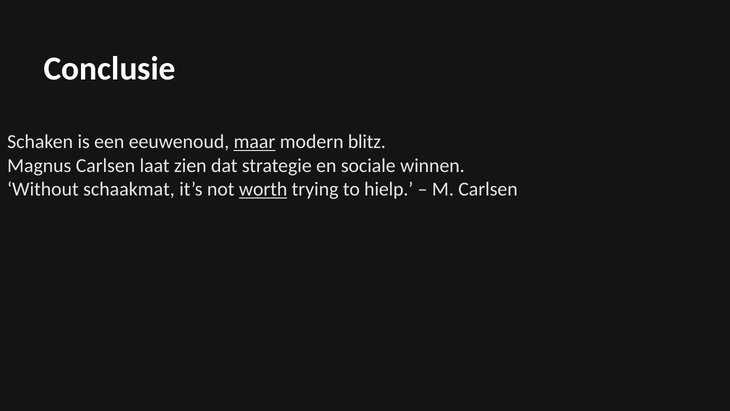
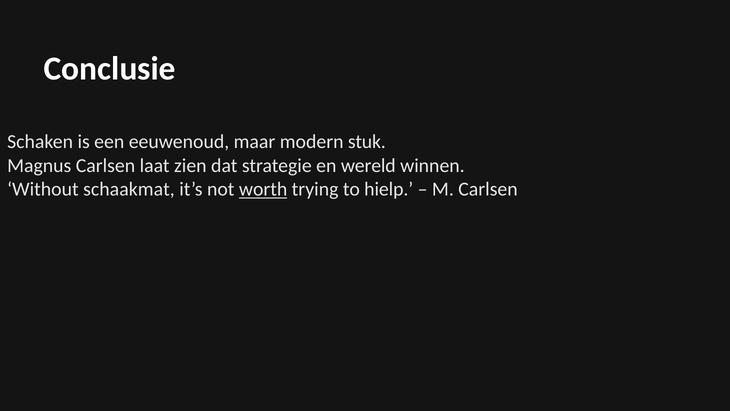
maar underline: present -> none (254, 142)
blitz: blitz -> stuk (367, 142)
sociale: sociale -> wereld (368, 166)
